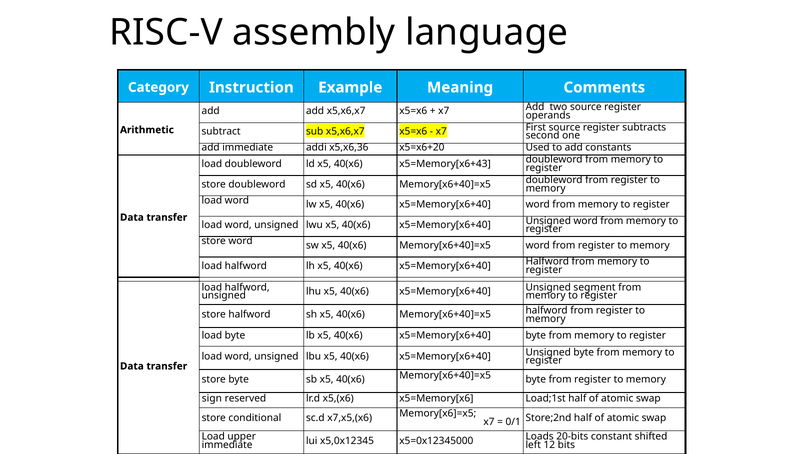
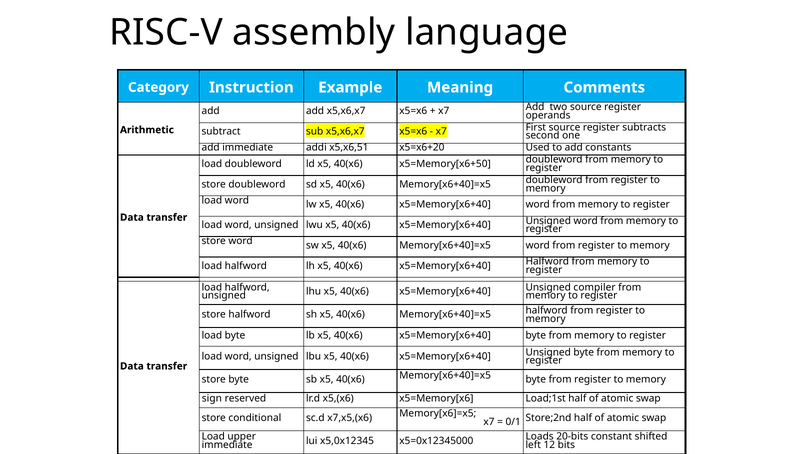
x5,x6,36: x5,x6,36 -> x5,x6,51 (349, 148)
x5=Memory[x6+43: x5=Memory[x6+43 -> x5=Memory[x6+50 (445, 164)
segment: segment -> compiler (595, 288)
